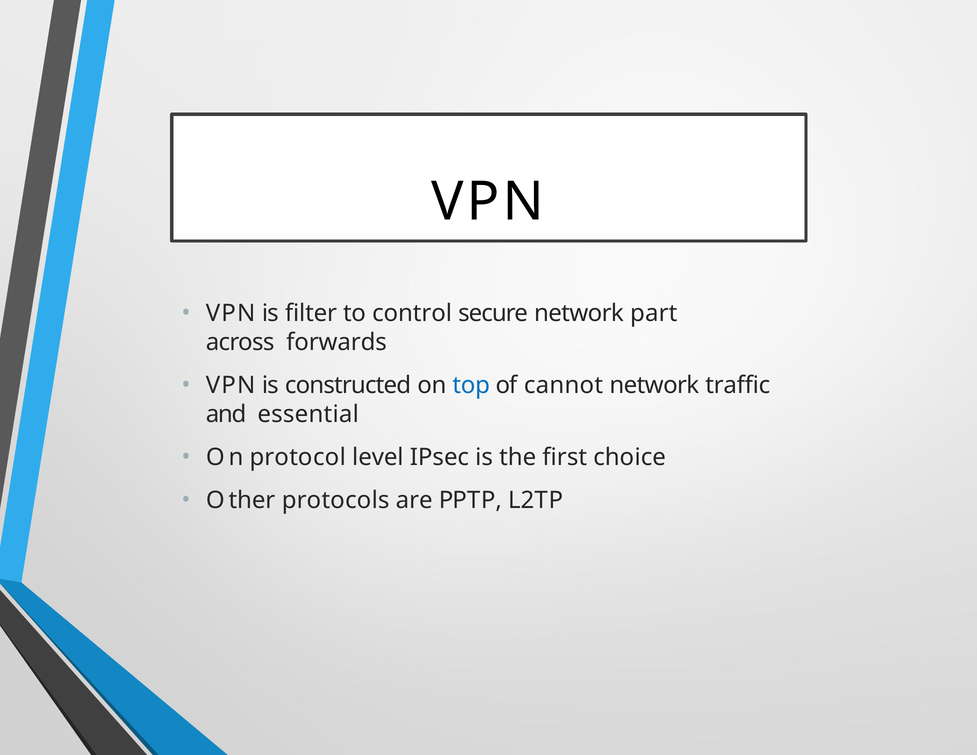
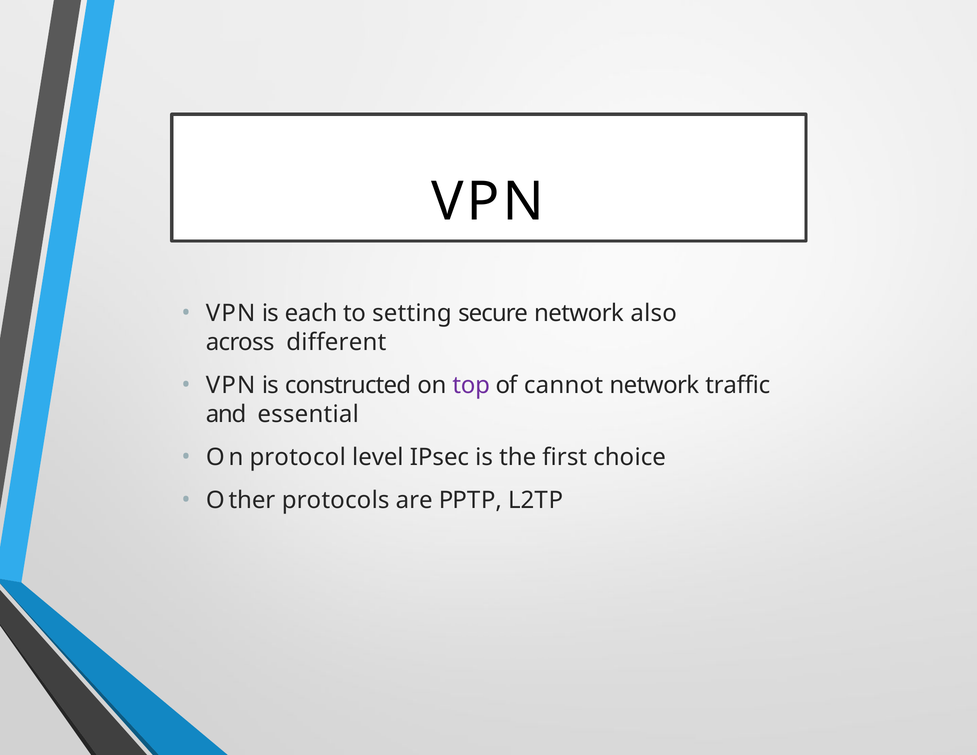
filter: filter -> each (311, 313)
control: control -> setting (412, 313)
part: part -> also (654, 313)
forwards: forwards -> different (336, 342)
top colour: blue -> purple (471, 385)
